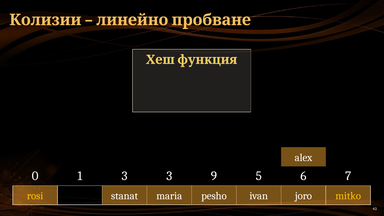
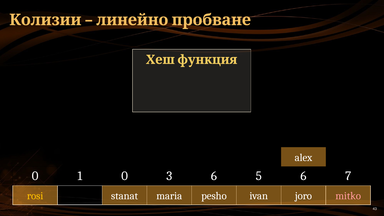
1 3: 3 -> 0 (125, 176)
3 9: 9 -> 6 (214, 176)
mitko colour: yellow -> pink (348, 196)
